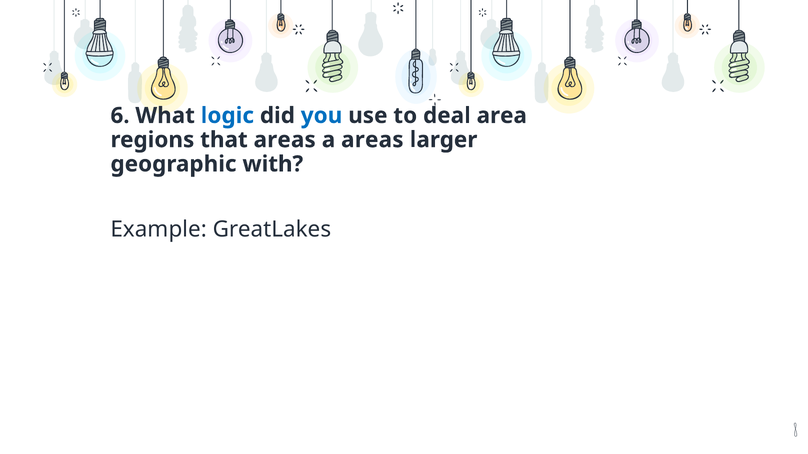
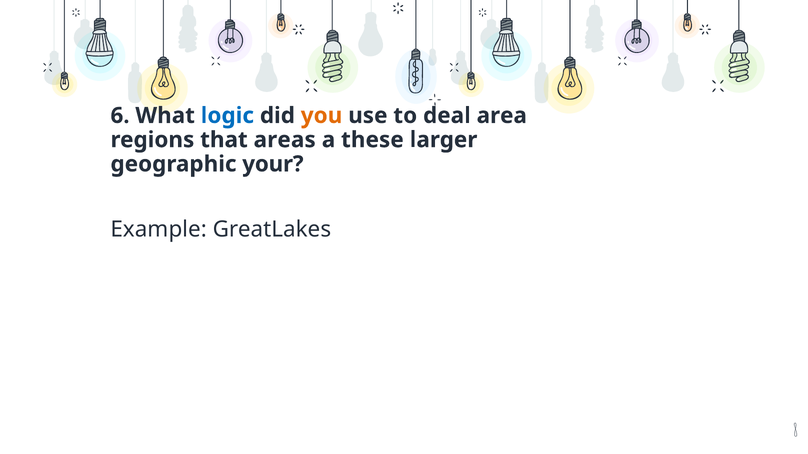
you colour: blue -> orange (322, 116)
a areas: areas -> these (372, 140)
with: with -> your (273, 164)
